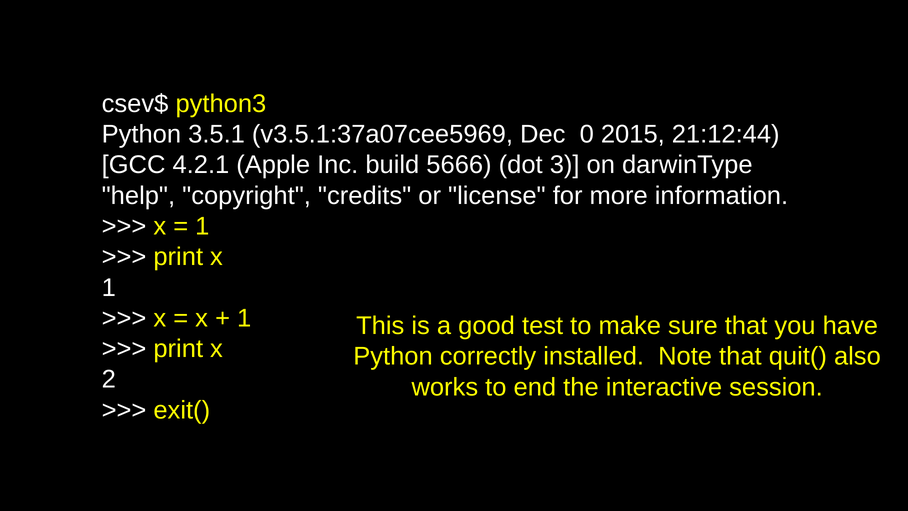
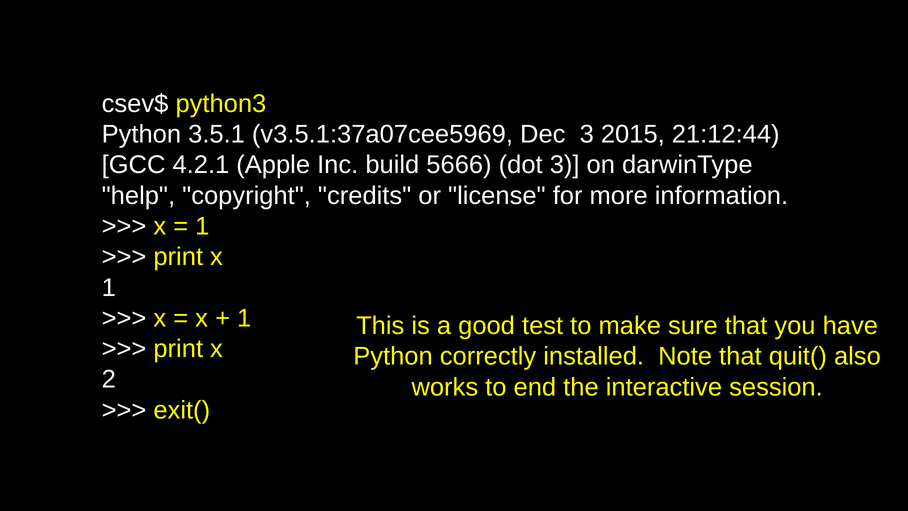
Dec 0: 0 -> 3 (587, 134)
